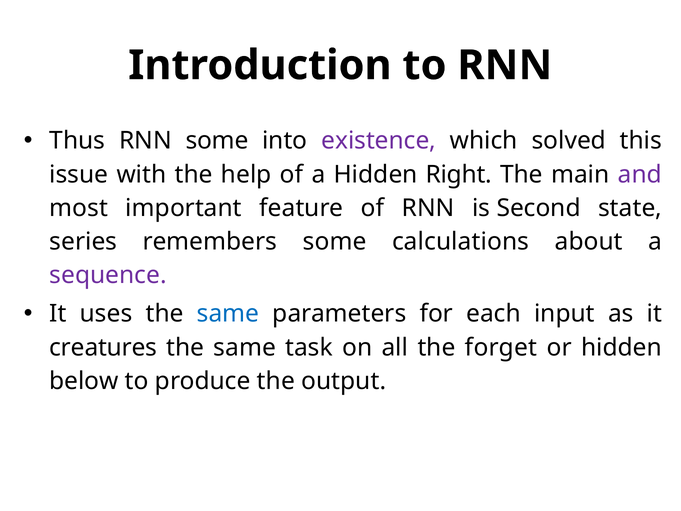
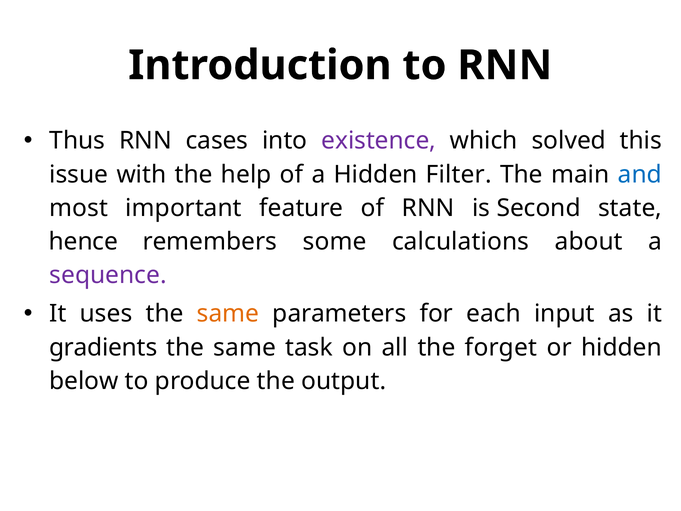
RNN some: some -> cases (217, 141)
Right: Right -> Filter (459, 174)
and colour: purple -> blue (640, 174)
series: series -> hence (83, 242)
same colour: blue -> orange (228, 314)
creatures: creatures -> gradients (103, 347)
